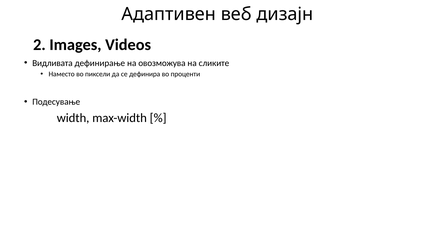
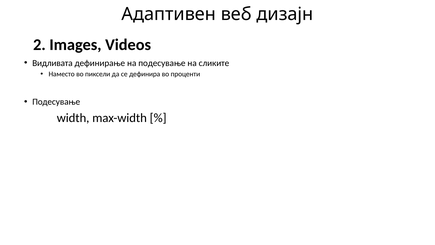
на овозможува: овозможува -> подесување (162, 63)
